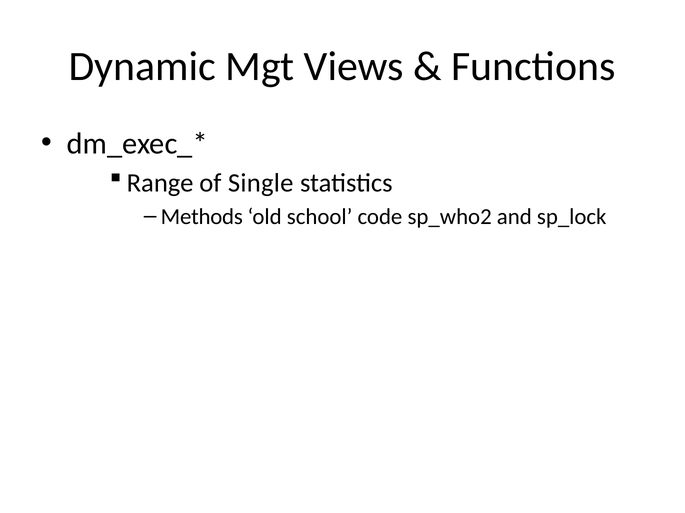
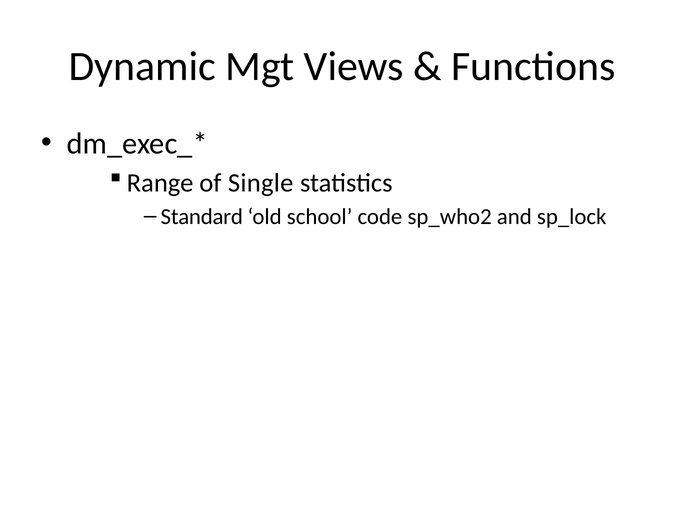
Methods: Methods -> Standard (202, 217)
